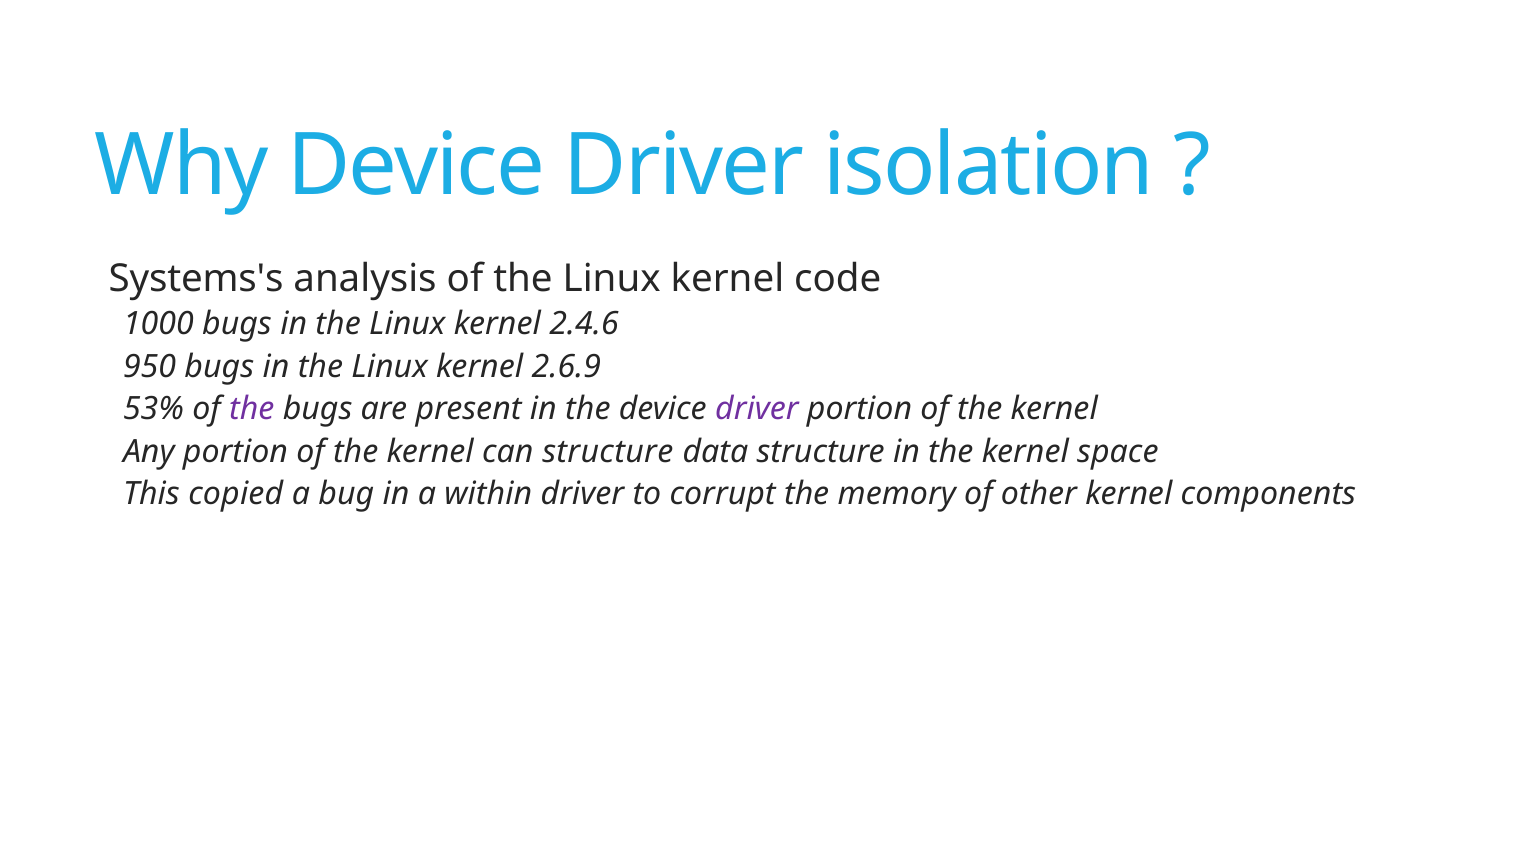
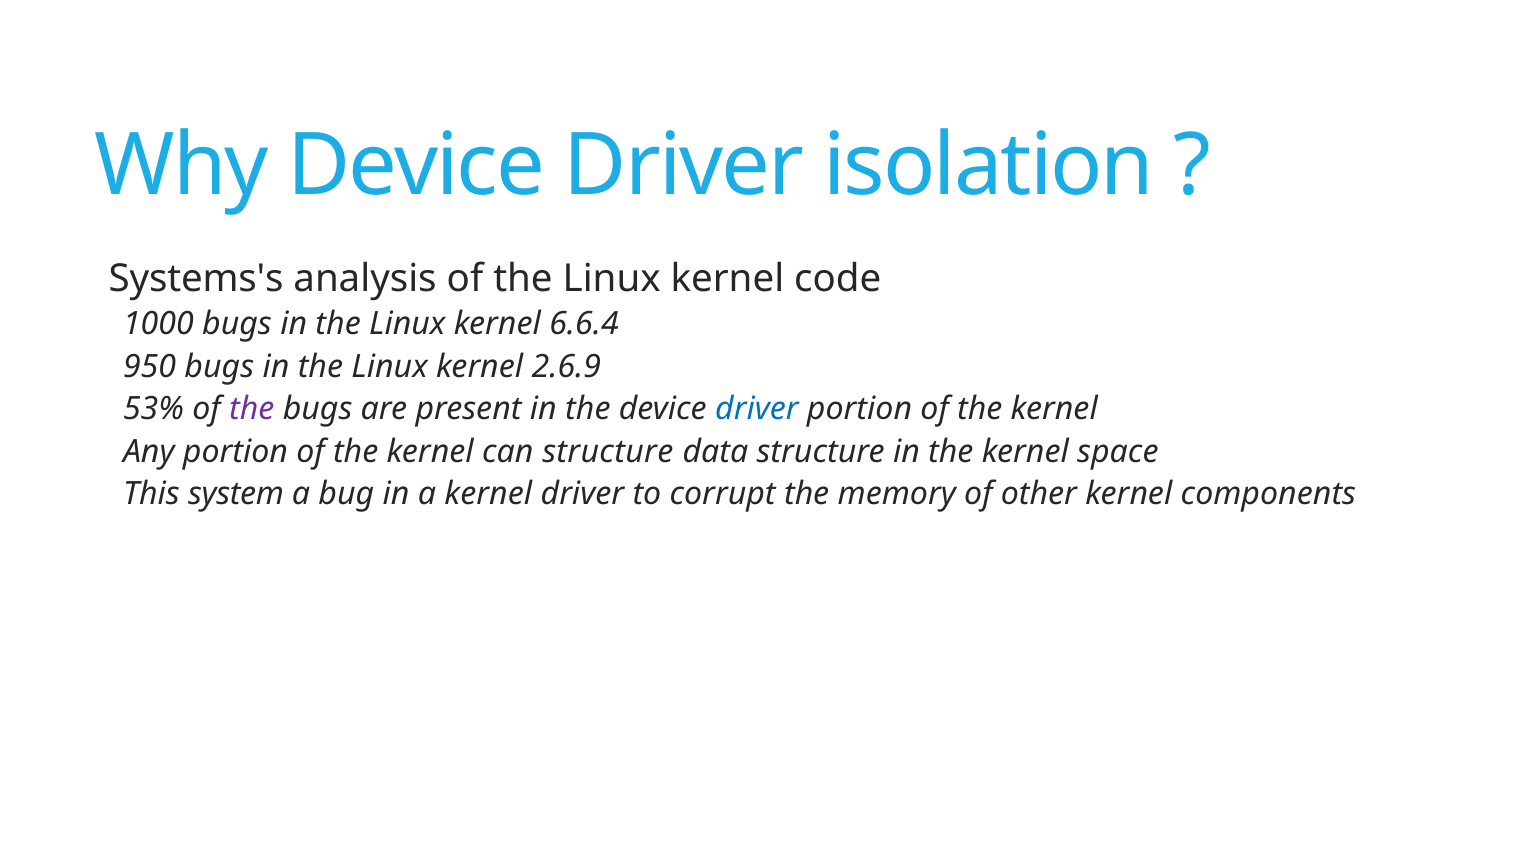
2.4.6: 2.4.6 -> 6.6.4 (584, 324)
driver colour: purple -> blue (757, 409)
copied: copied -> system (236, 494)
a within: within -> kernel (488, 494)
